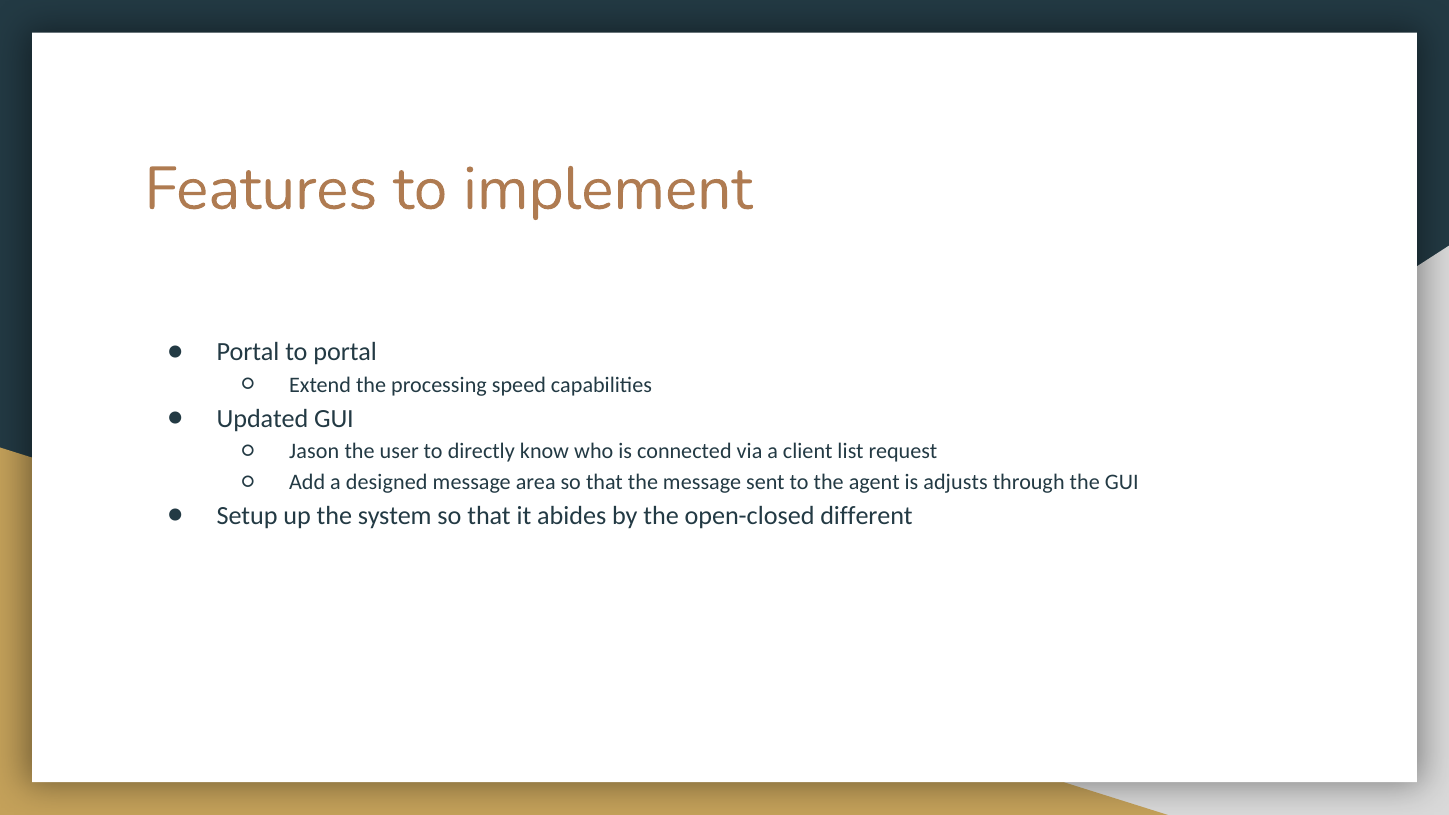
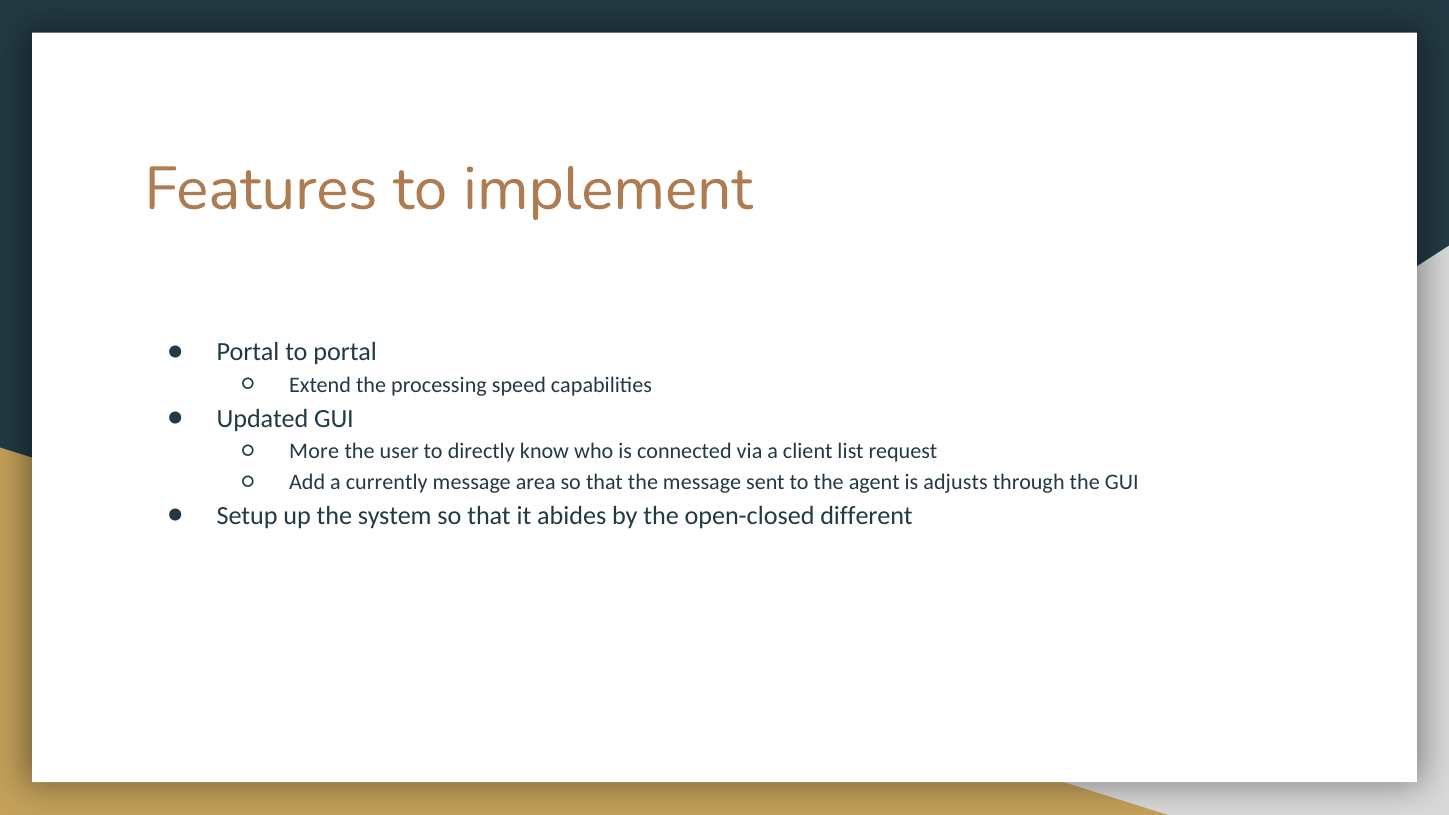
Jason: Jason -> More (314, 451)
designed: designed -> currently (387, 482)
